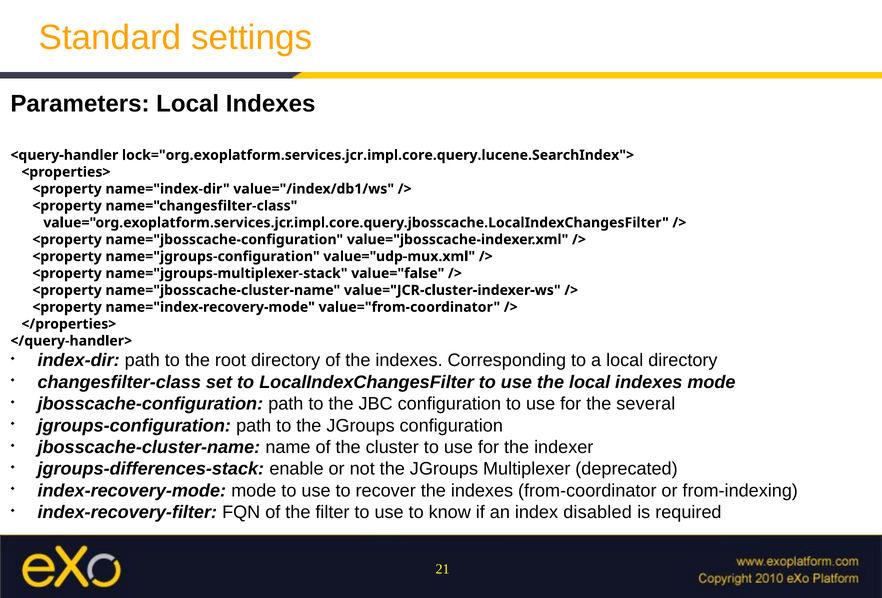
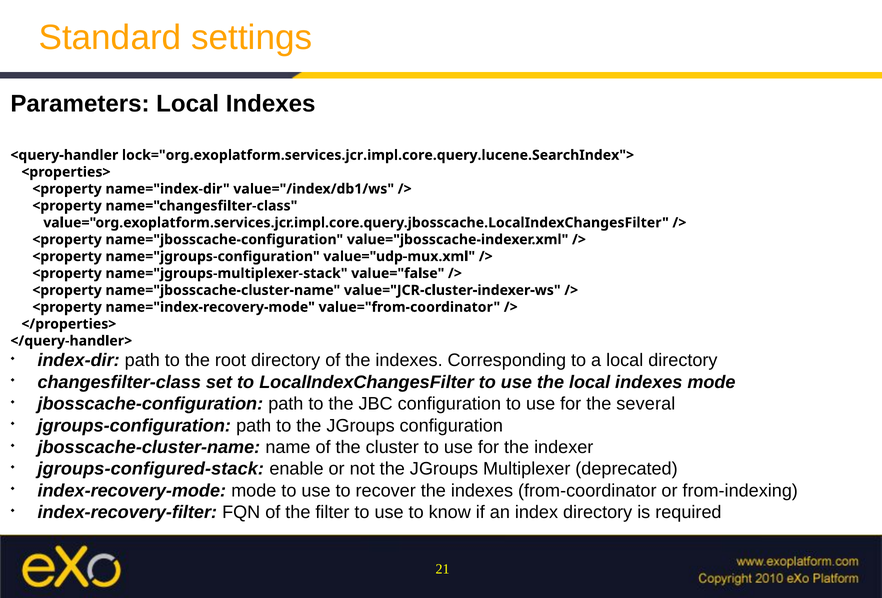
jgroups-differences-stack: jgroups-differences-stack -> jgroups-configured-stack (151, 469)
index disabled: disabled -> directory (598, 512)
